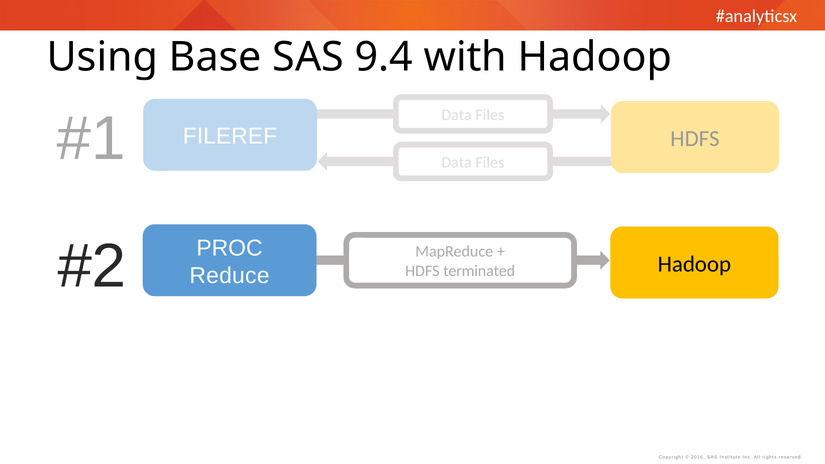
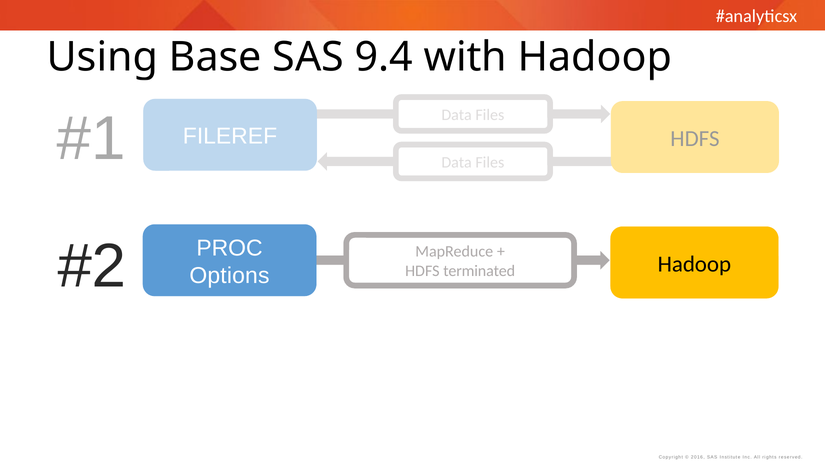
Reduce: Reduce -> Options (229, 276)
